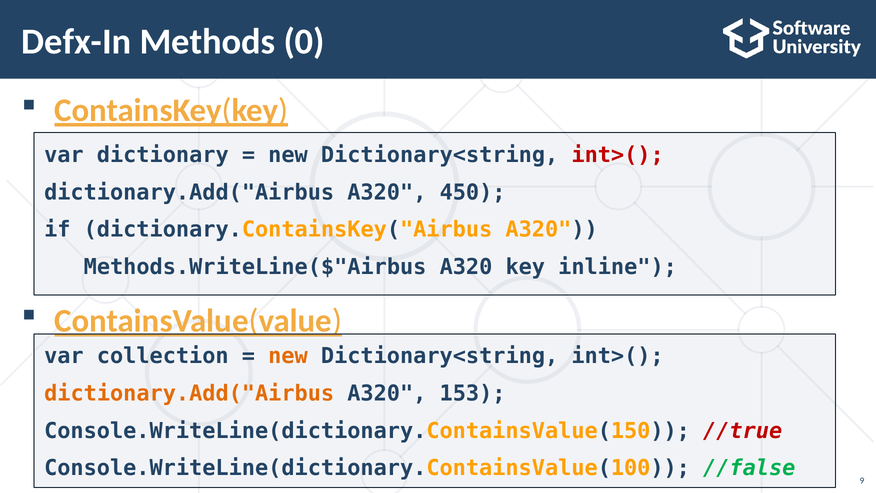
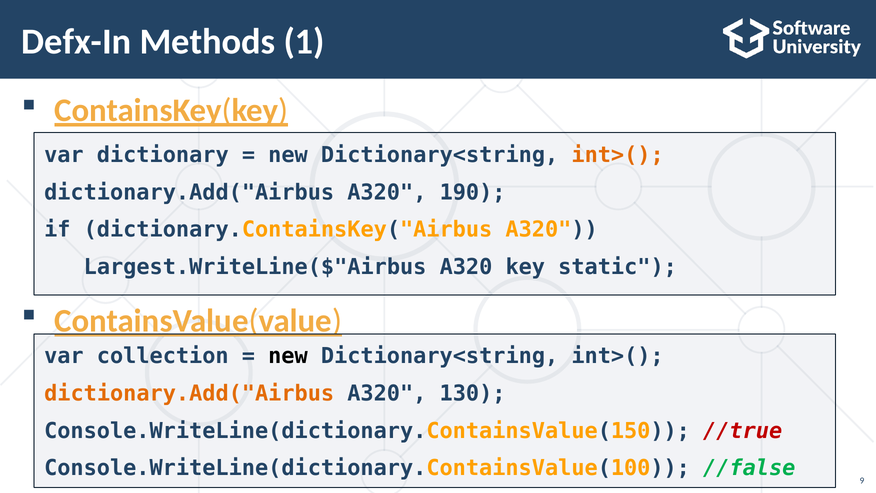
0: 0 -> 1 (304, 41)
int>( colour: red -> orange (618, 155)
450: 450 -> 190 (473, 192)
Methods.WriteLine($"Airbus: Methods.WriteLine($"Airbus -> Largest.WriteLine($"Airbus (255, 267)
inline: inline -> static (618, 267)
new colour: orange -> black (288, 356)
153: 153 -> 130 (473, 393)
